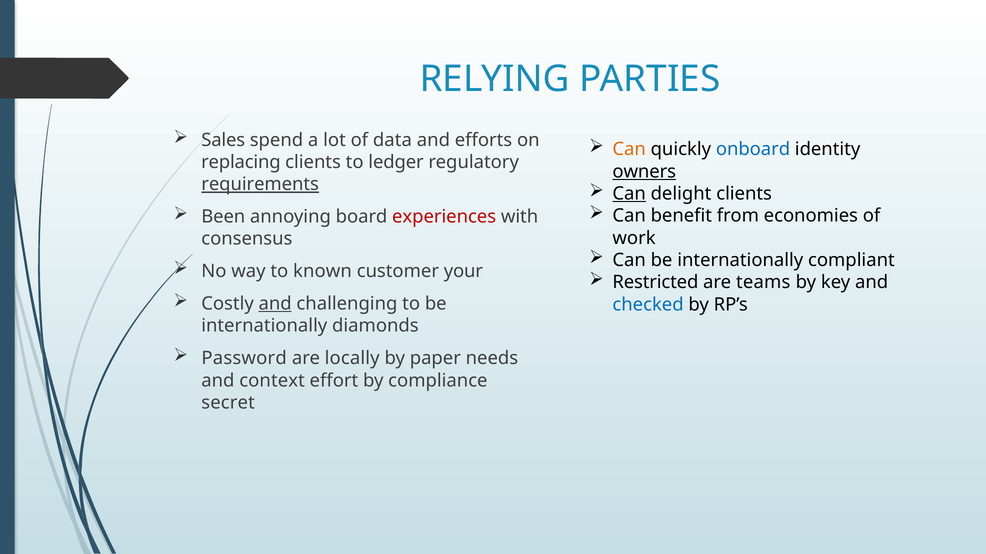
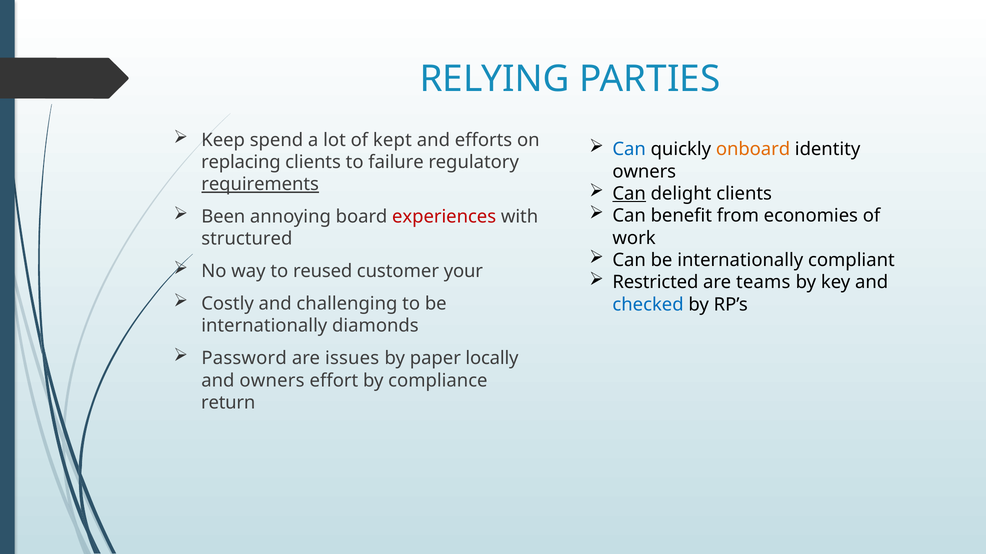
Sales: Sales -> Keep (223, 140)
data: data -> kept (392, 140)
Can colour: orange -> blue (629, 150)
onboard colour: blue -> orange (753, 150)
ledger: ledger -> failure (396, 162)
owners underline: present -> none (644, 172)
consensus: consensus -> structured (247, 239)
known: known -> reused (323, 272)
and underline: present -> none (275, 304)
locally: locally -> issues (352, 359)
needs: needs -> locally (492, 359)
and context: context -> owners (272, 381)
secret: secret -> return (228, 403)
